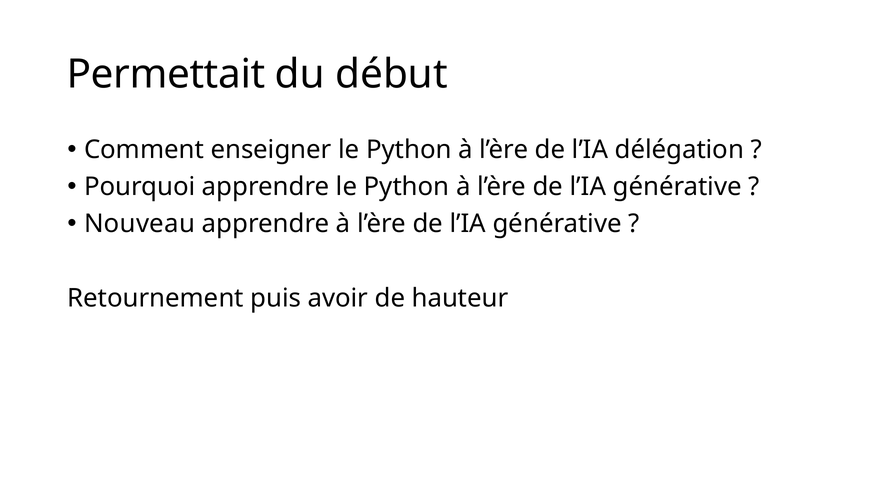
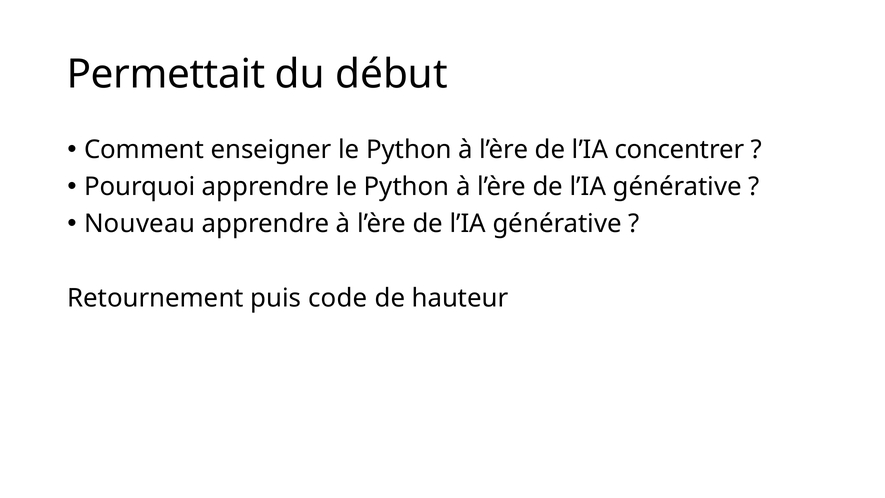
délégation: délégation -> concentrer (680, 150)
avoir: avoir -> code (338, 298)
